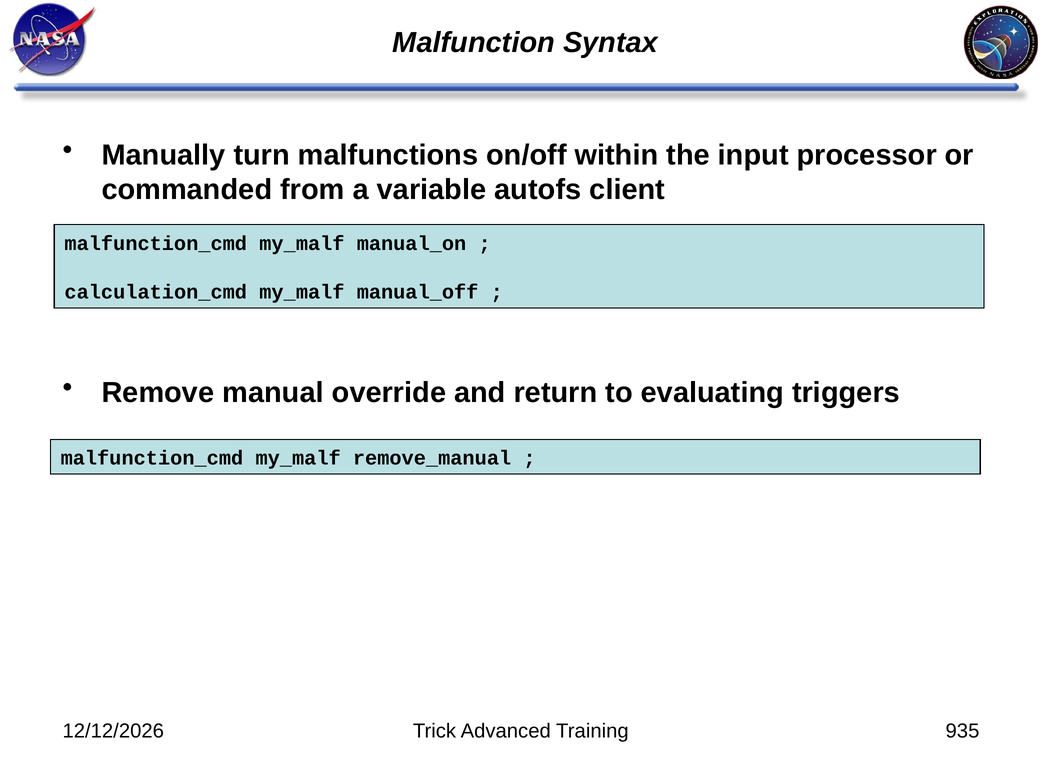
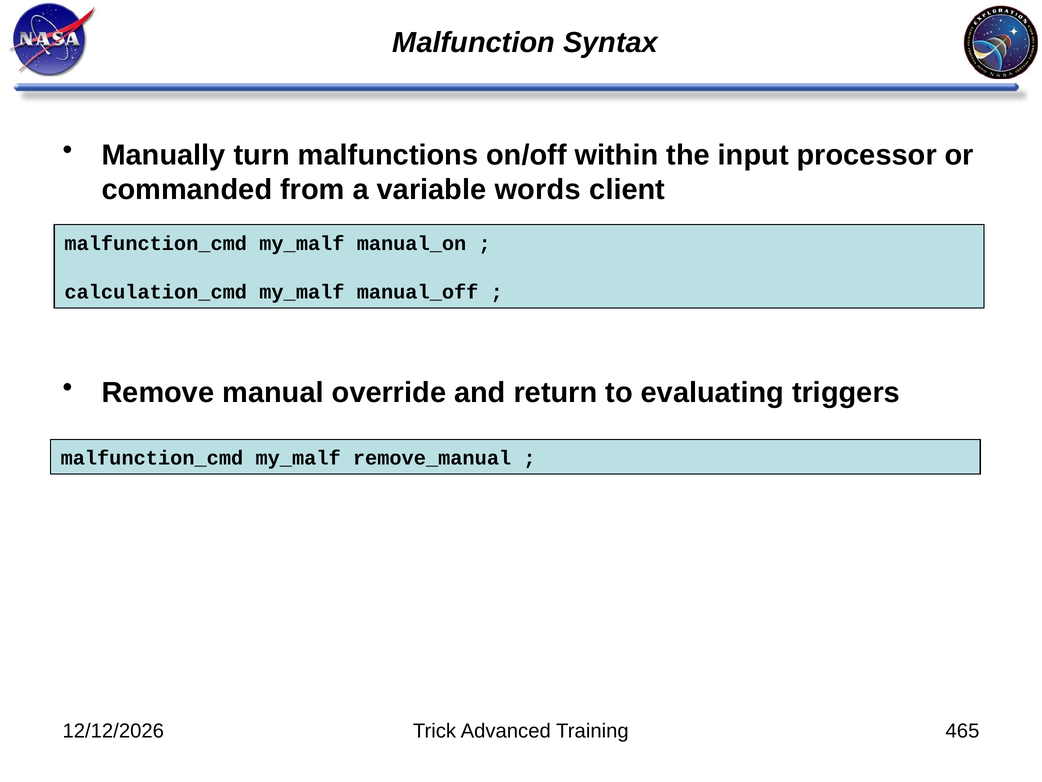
autofs: autofs -> words (538, 190)
935: 935 -> 465 (962, 730)
